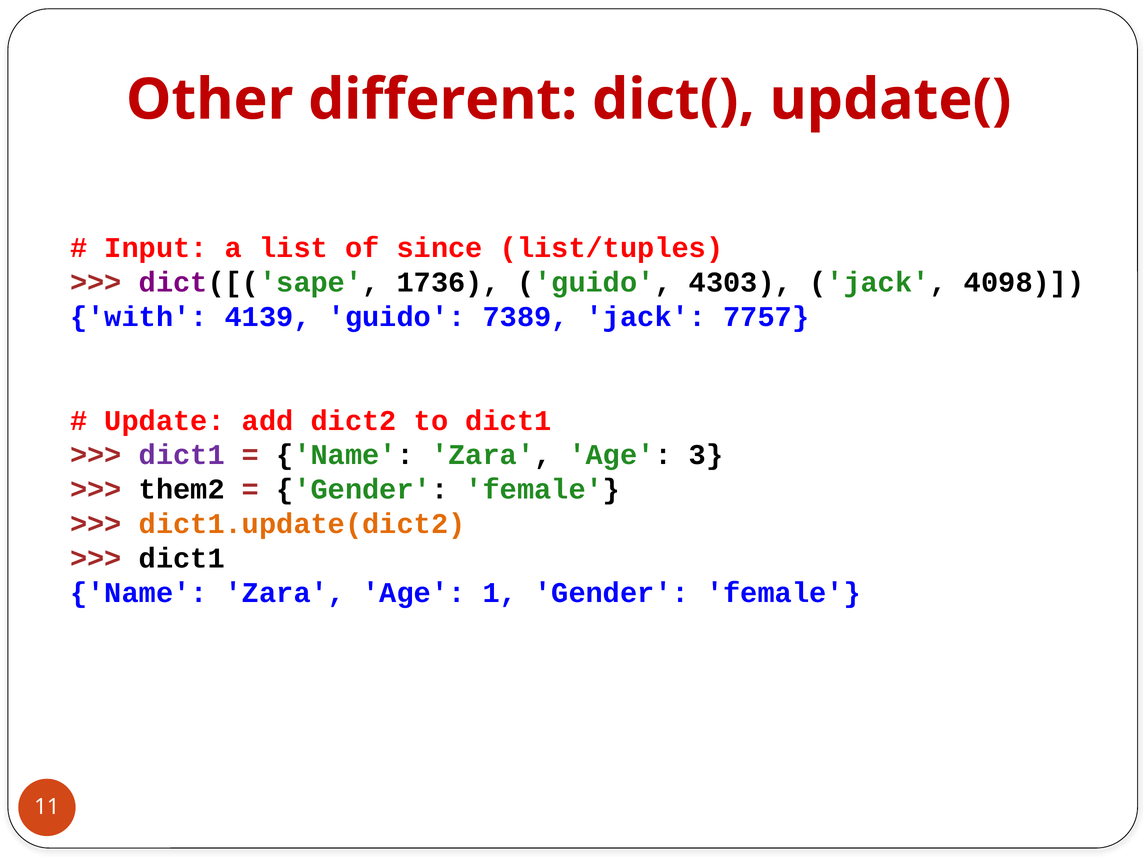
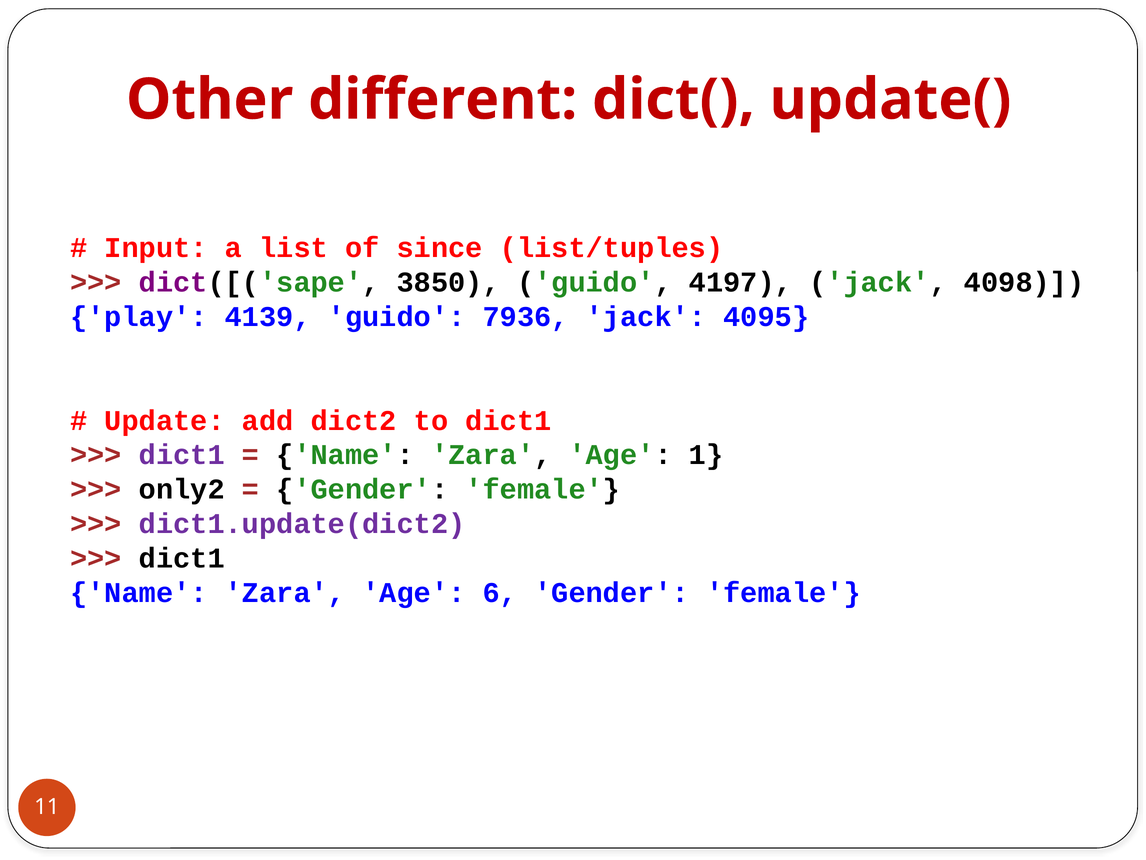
1736: 1736 -> 3850 (448, 282)
4303: 4303 -> 4197 (740, 282)
with: with -> play (139, 316)
7389: 7389 -> 7936 (526, 316)
7757: 7757 -> 4095 (766, 316)
3: 3 -> 1 (706, 455)
them2: them2 -> only2 (182, 489)
dict1.update(dict2 colour: orange -> purple (302, 524)
1: 1 -> 6 (500, 592)
